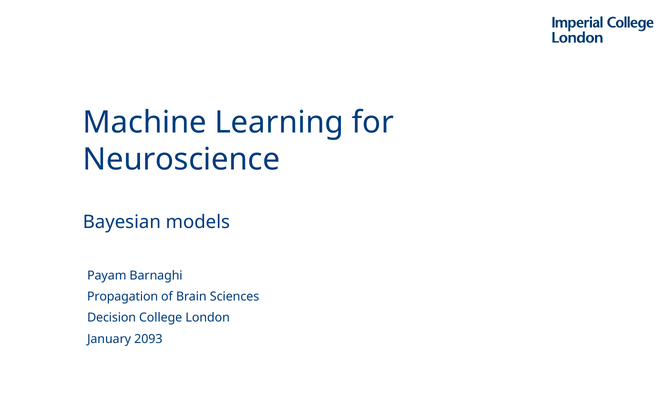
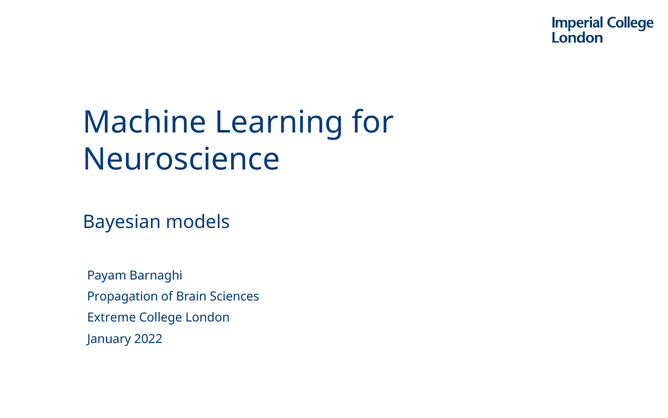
Decision: Decision -> Extreme (112, 317)
2093: 2093 -> 2022 (148, 339)
